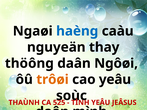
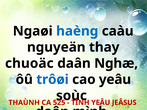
thöông: thöông -> chuoäc (29, 63)
Ngôøi: Ngôøi -> Nghæ (116, 63)
trôøi colour: orange -> blue (53, 80)
